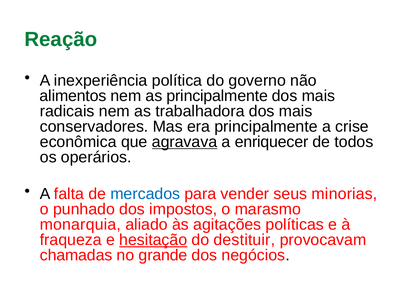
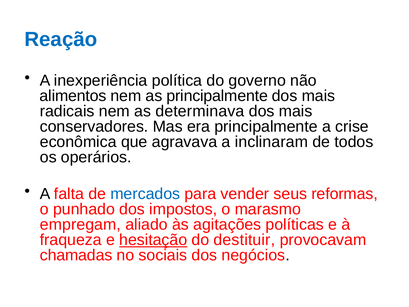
Reação colour: green -> blue (61, 39)
trabalhadora: trabalhadora -> determinava (200, 111)
agravava underline: present -> none (185, 142)
enriquecer: enriquecer -> inclinaram (271, 142)
minorias: minorias -> reformas (345, 194)
monarquia: monarquia -> empregam (80, 224)
grande: grande -> sociais (163, 255)
